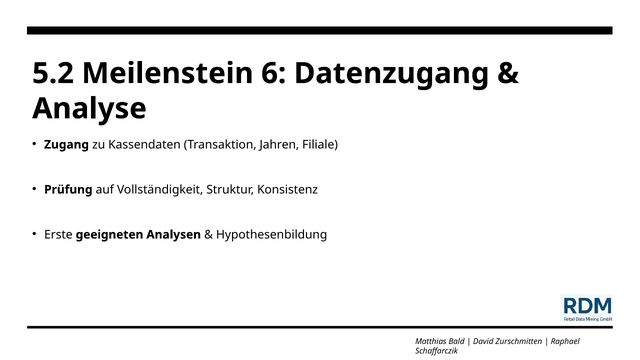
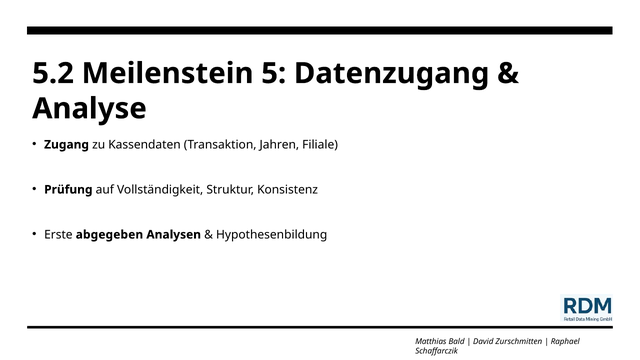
6: 6 -> 5 (274, 73)
geeigneten: geeigneten -> abgegeben (109, 235)
